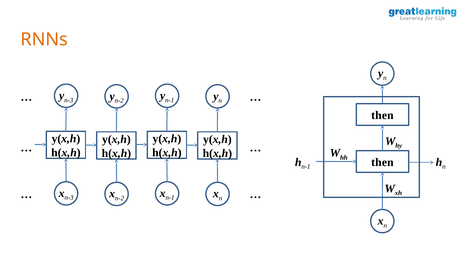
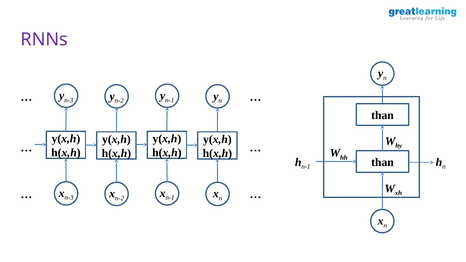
RNNs colour: orange -> purple (44, 39)
then: then -> than (382, 115)
then: then -> than (382, 162)
